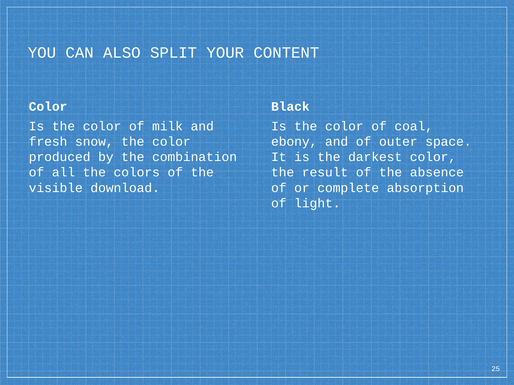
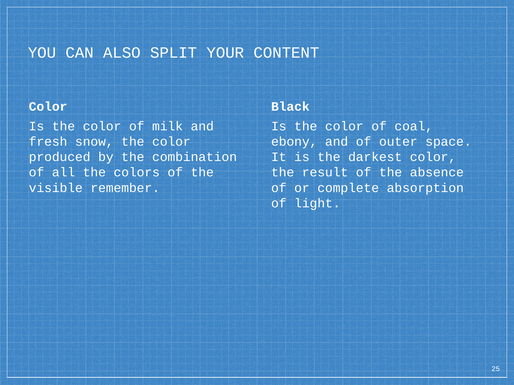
download: download -> remember (125, 188)
